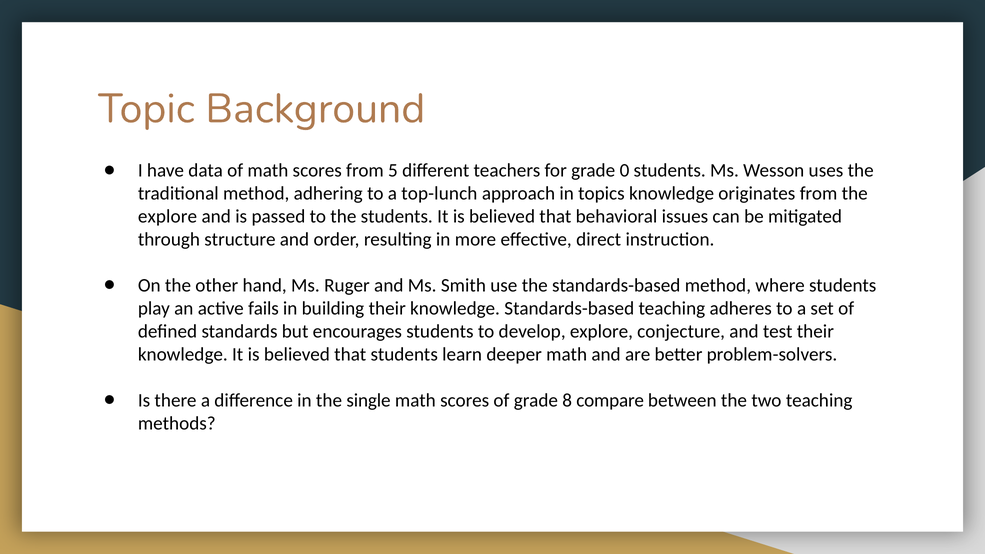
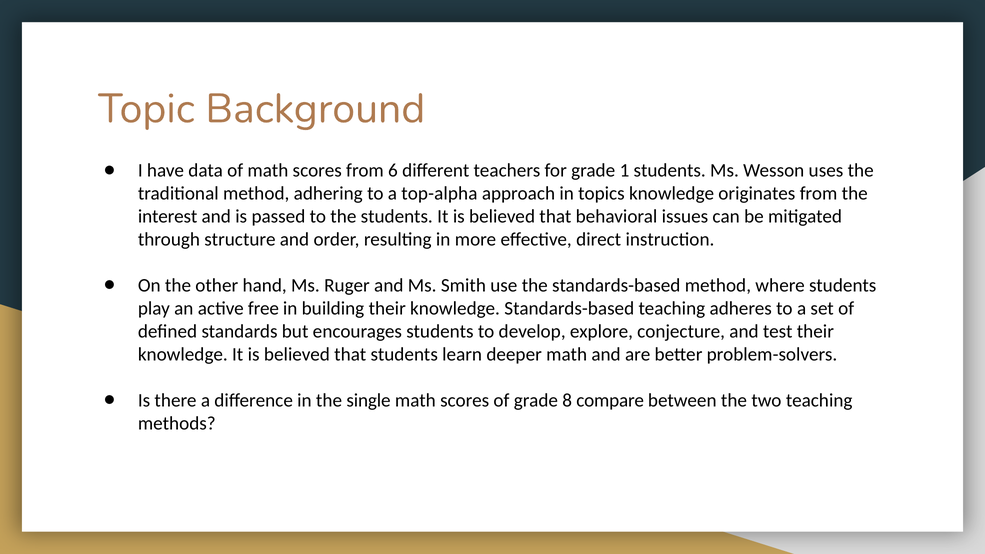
5: 5 -> 6 (393, 170)
0: 0 -> 1 (624, 170)
top-lunch: top-lunch -> top-alpha (439, 193)
explore: explore -> interest (168, 216)
fails: fails -> free (263, 308)
